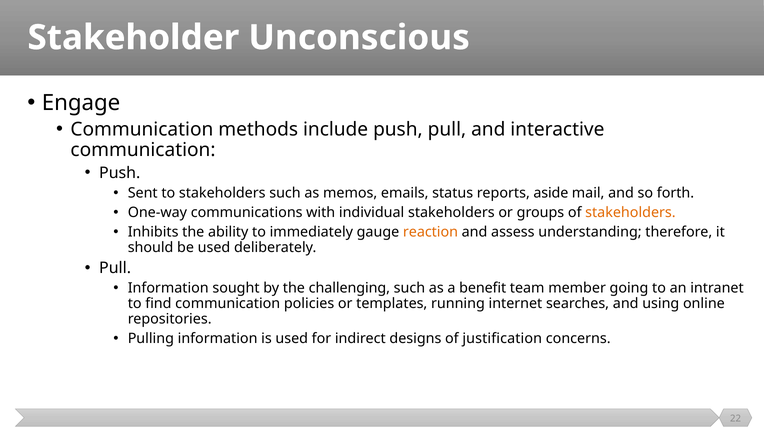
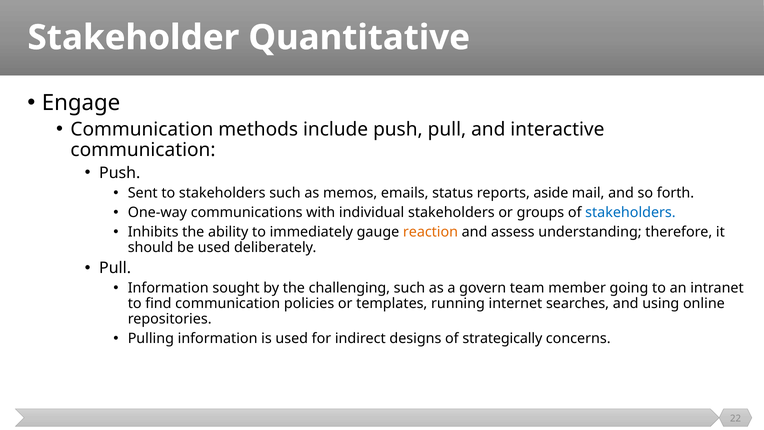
Unconscious: Unconscious -> Quantitative (359, 38)
stakeholders colour: orange -> blue (630, 213)
benefit: benefit -> govern (483, 288)
justification: justification -> strategically (502, 338)
